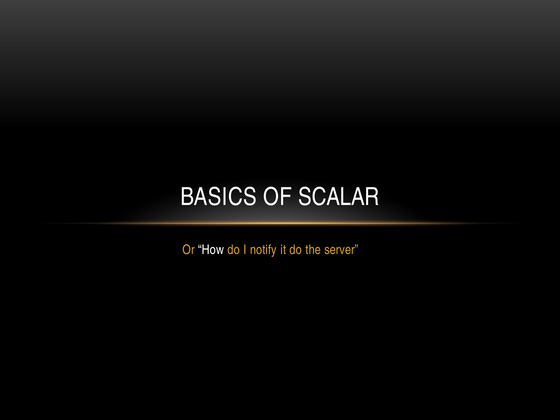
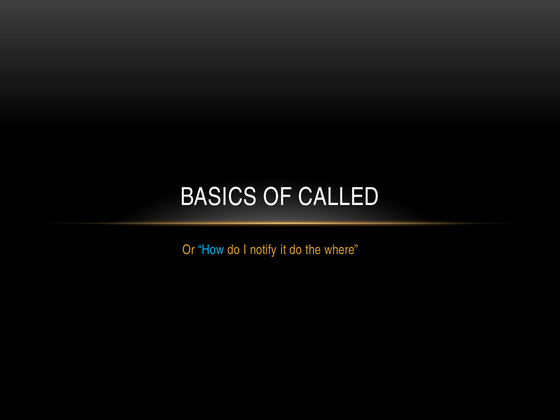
SCALAR: SCALAR -> CALLED (339, 197)
How colour: white -> light blue (211, 250)
server: server -> where (341, 250)
